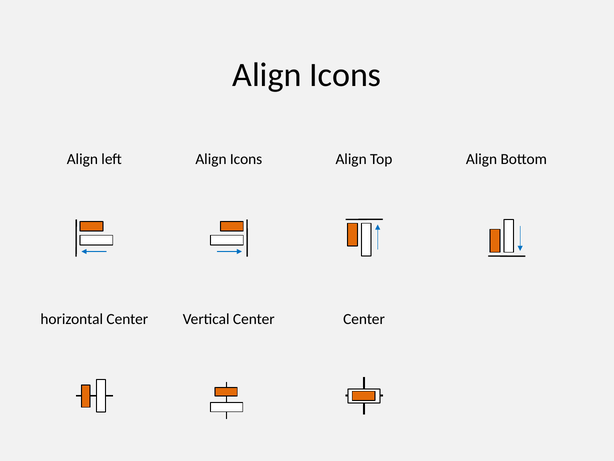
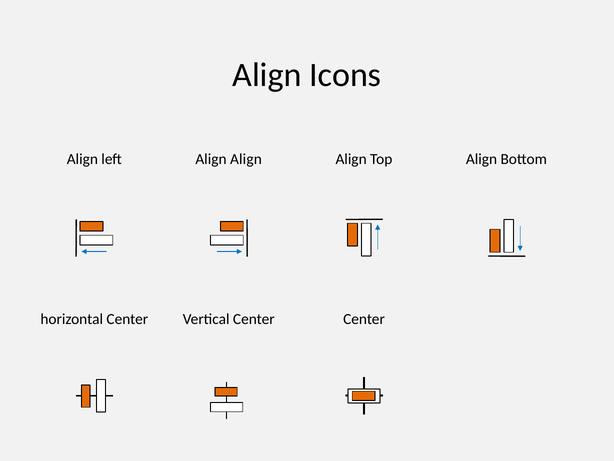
left Align Icons: Icons -> Align (246, 159)
